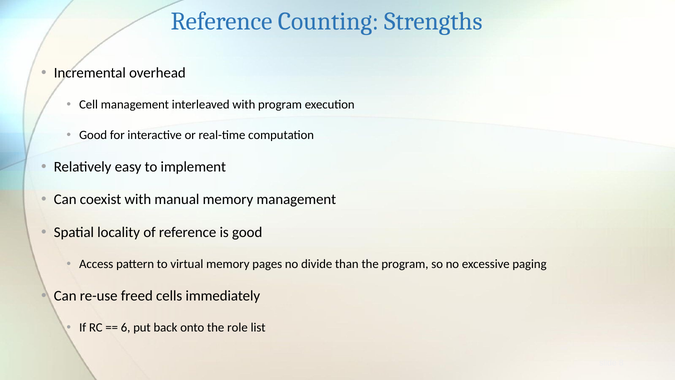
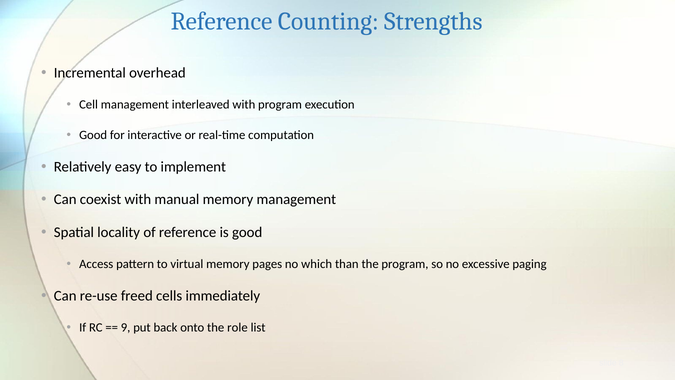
divide: divide -> which (317, 264)
6: 6 -> 9 (126, 327)
